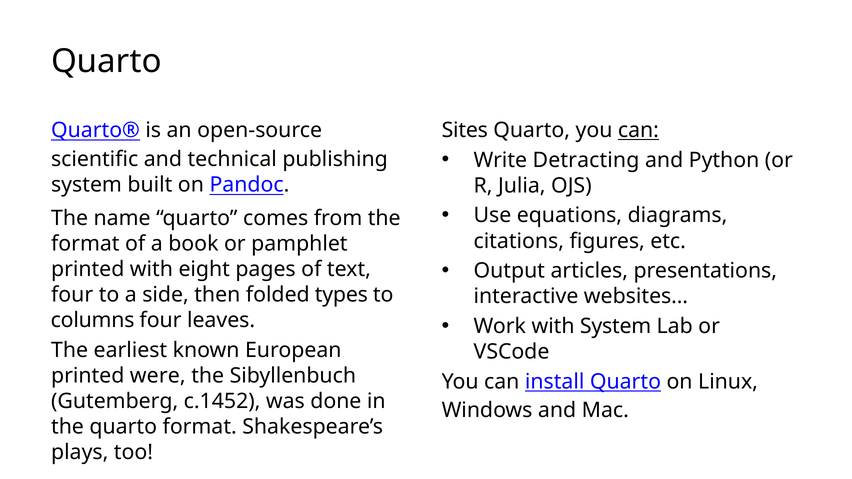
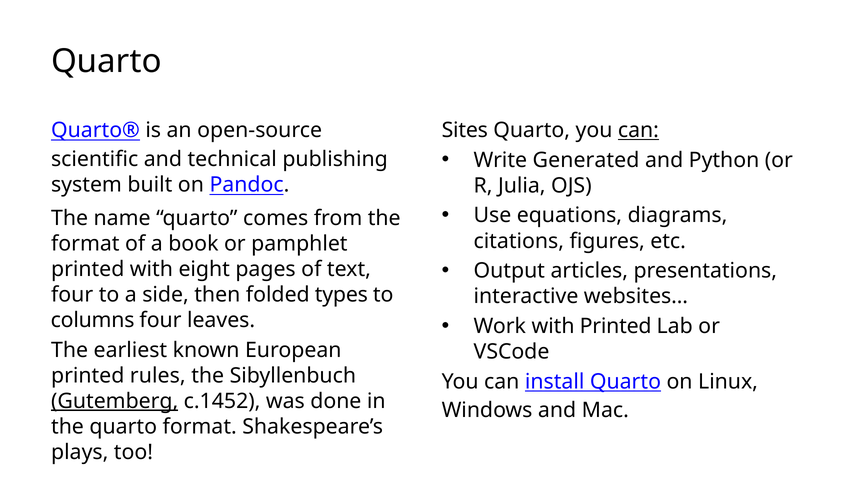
Detracting: Detracting -> Generated (586, 160)
with System: System -> Printed (616, 326)
were: were -> rules (158, 376)
Gutemberg underline: none -> present (115, 401)
